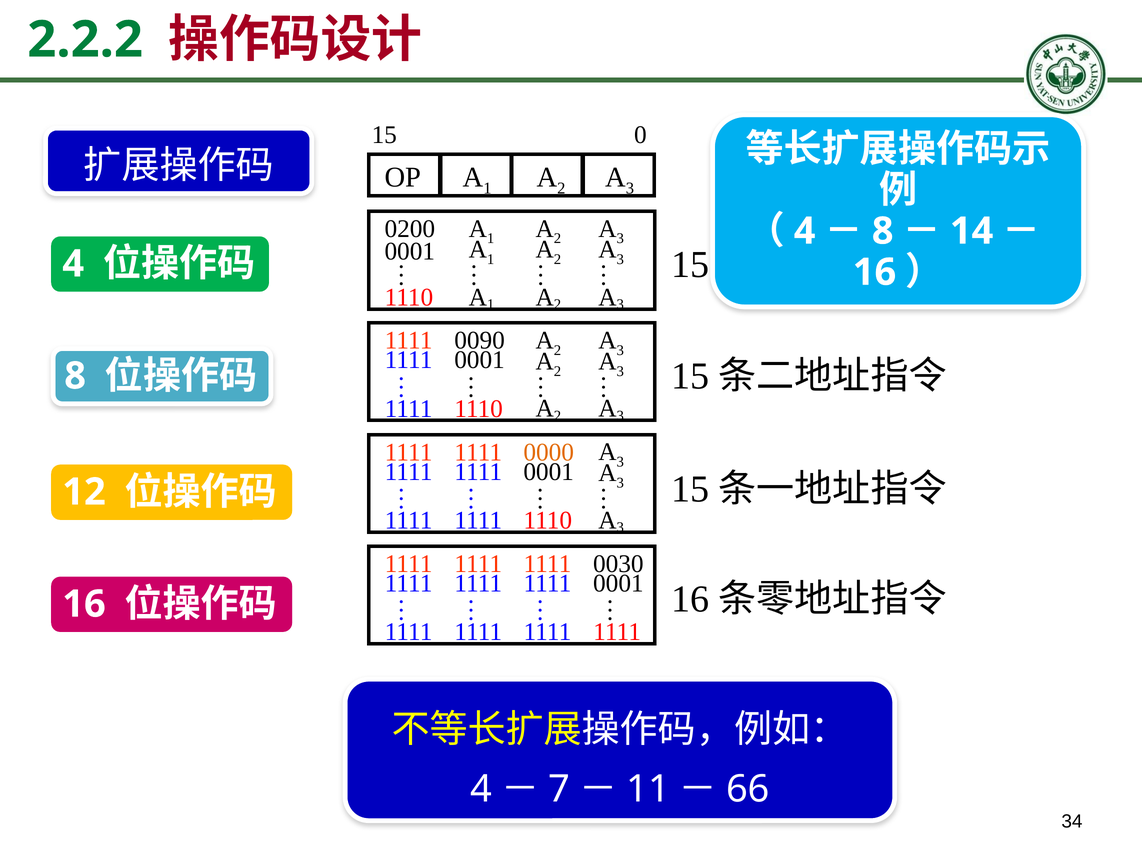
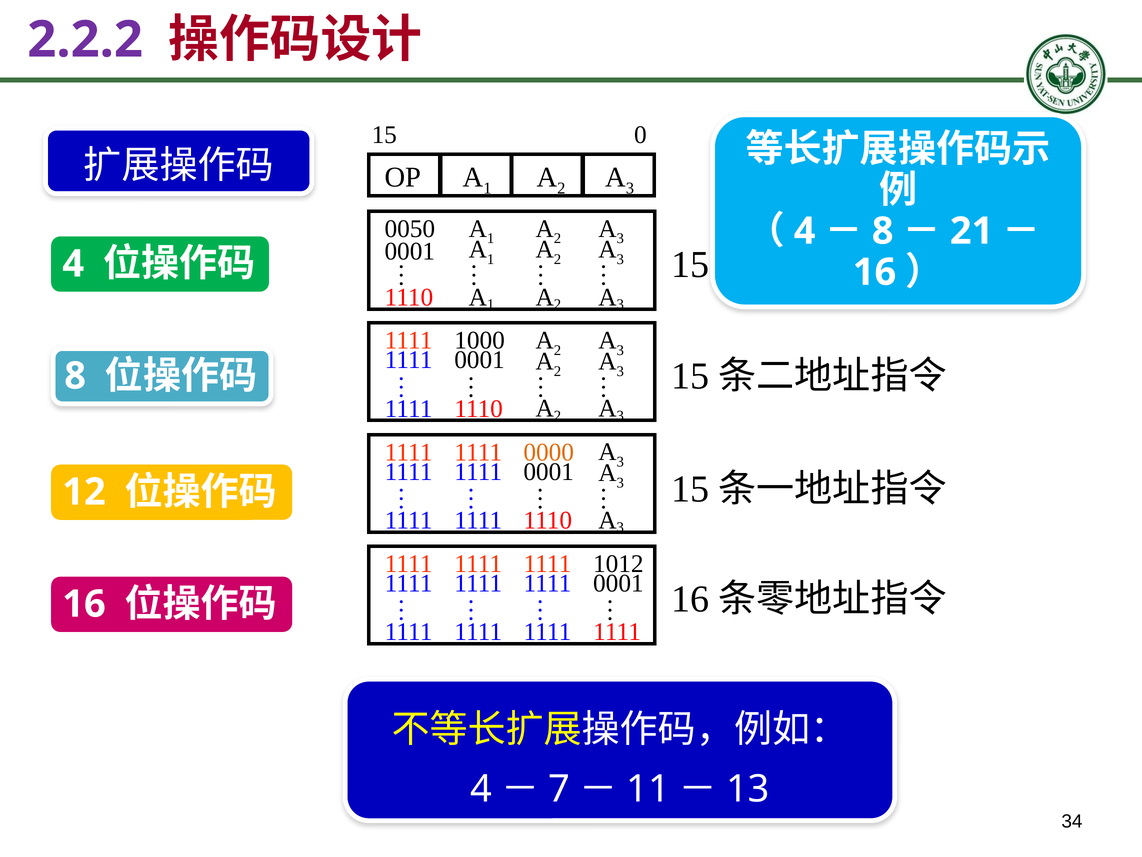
2.2.2 colour: green -> purple (85, 40)
14: 14 -> 21 (972, 231)
0200: 0200 -> 0050 (410, 229)
0090: 0090 -> 1000 (480, 340)
0030: 0030 -> 1012 (618, 563)
66: 66 -> 13 (748, 789)
